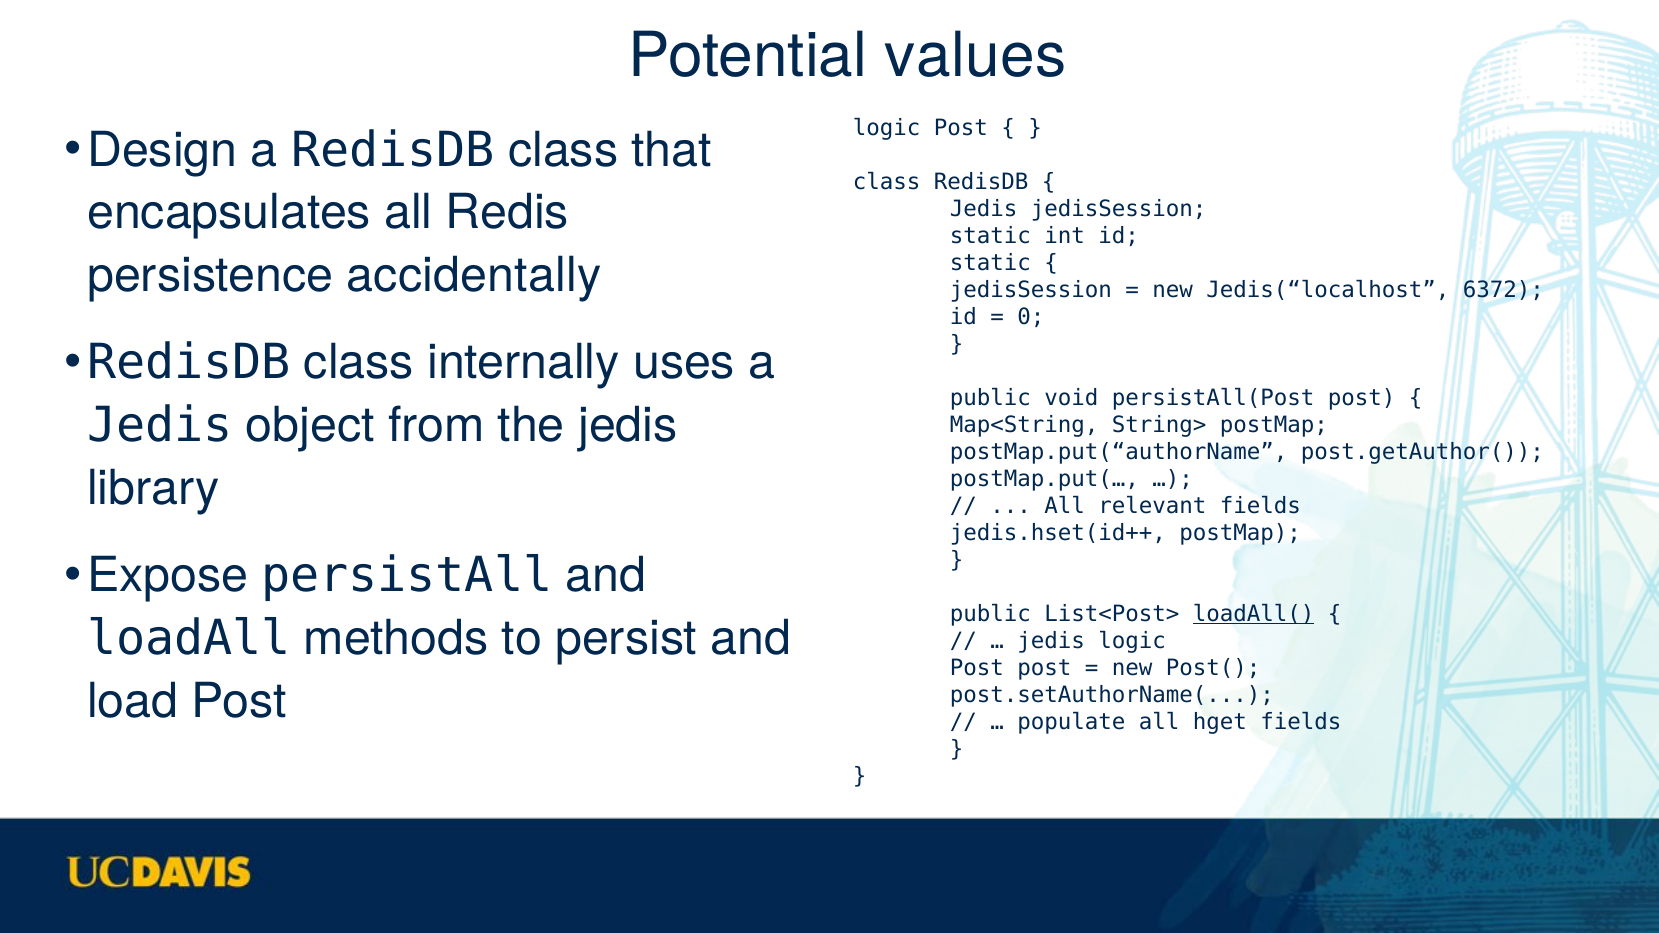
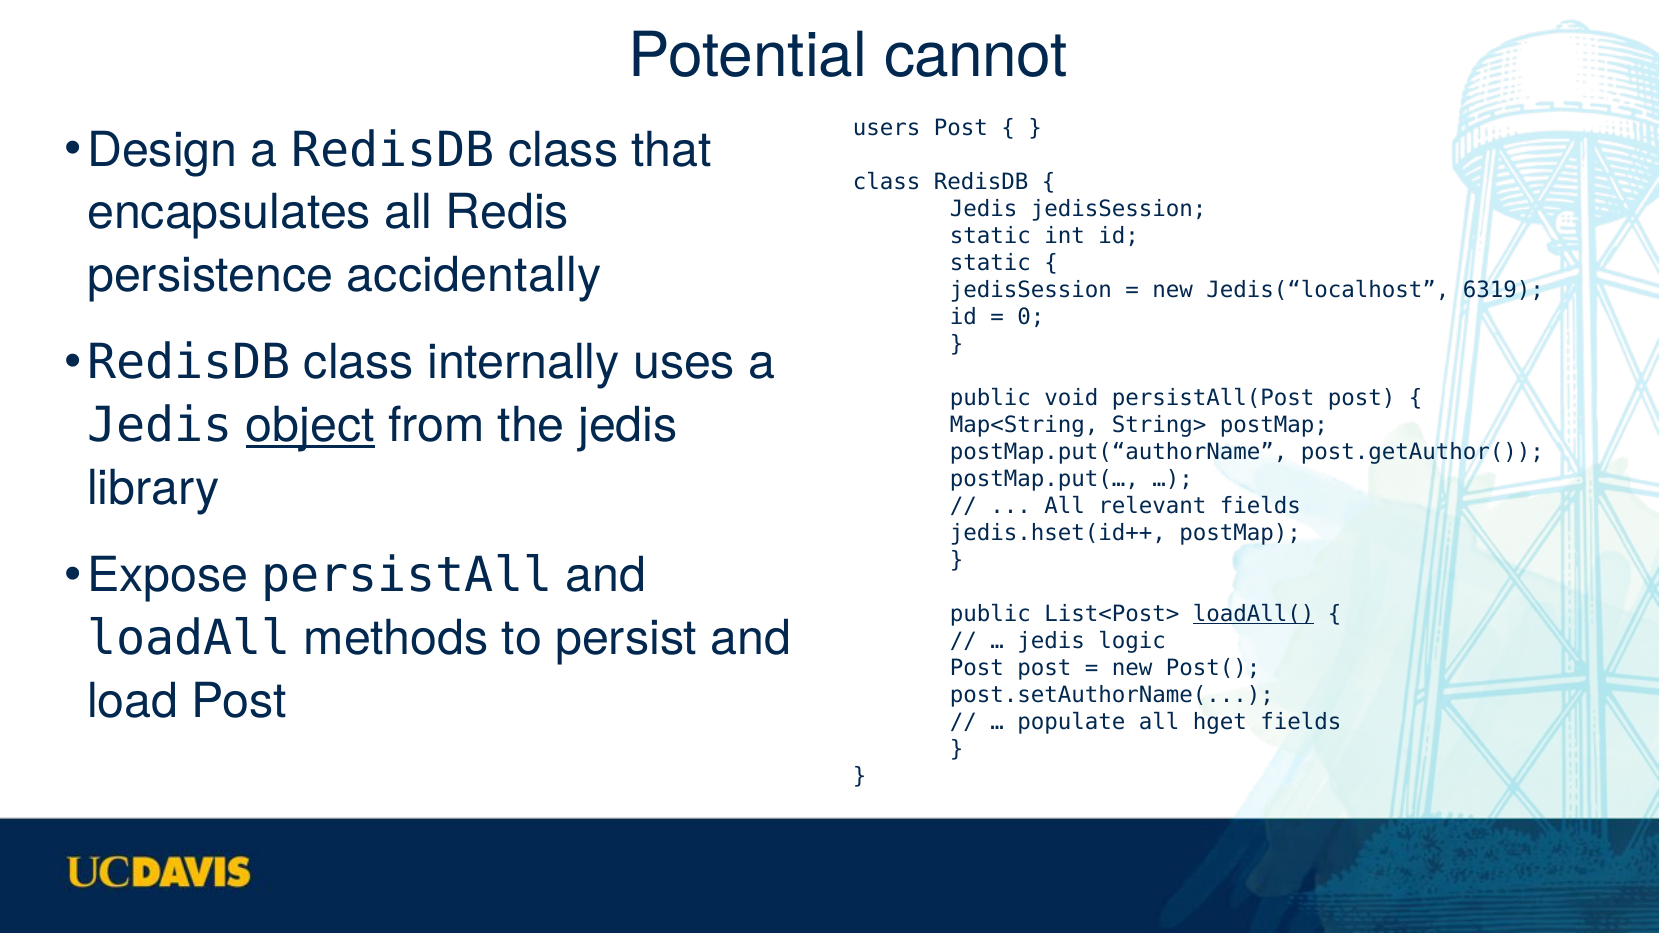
values: values -> cannot (976, 55)
logic: logic -> users (887, 128)
6372: 6372 -> 6319 (1503, 290)
object underline: none -> present (310, 426)
